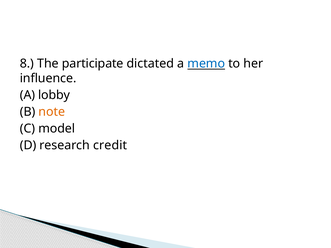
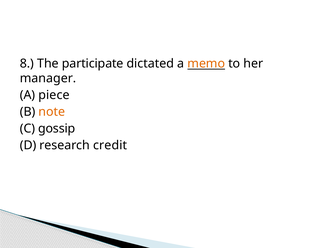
memo colour: blue -> orange (206, 64)
influence: influence -> manager (48, 78)
lobby: lobby -> piece (54, 95)
model: model -> gossip (57, 129)
